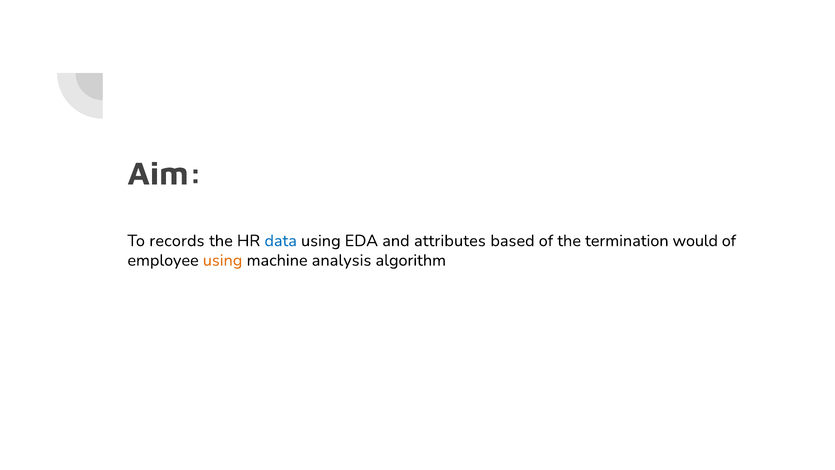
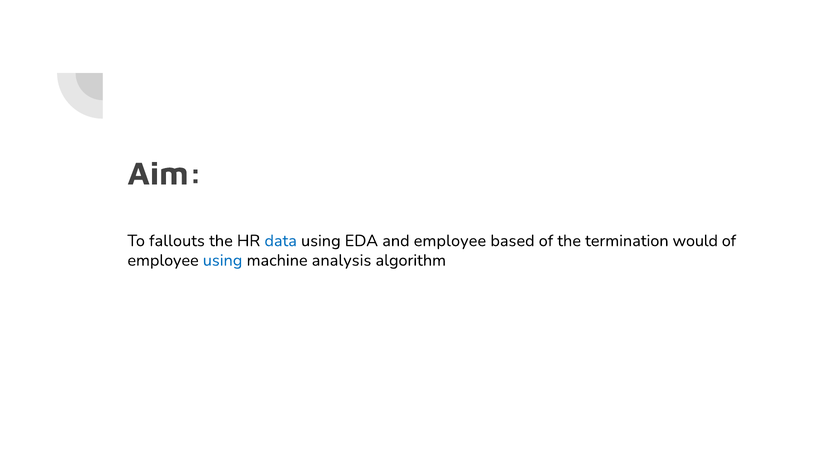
records: records -> fallouts (177, 241)
and attributes: attributes -> employee (450, 241)
using colour: orange -> blue (223, 260)
